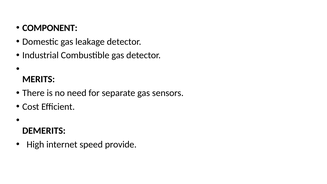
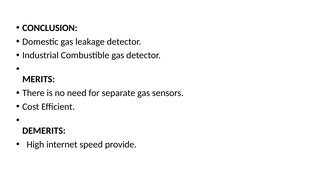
COMPONENT: COMPONENT -> CONCLUSION (50, 28)
